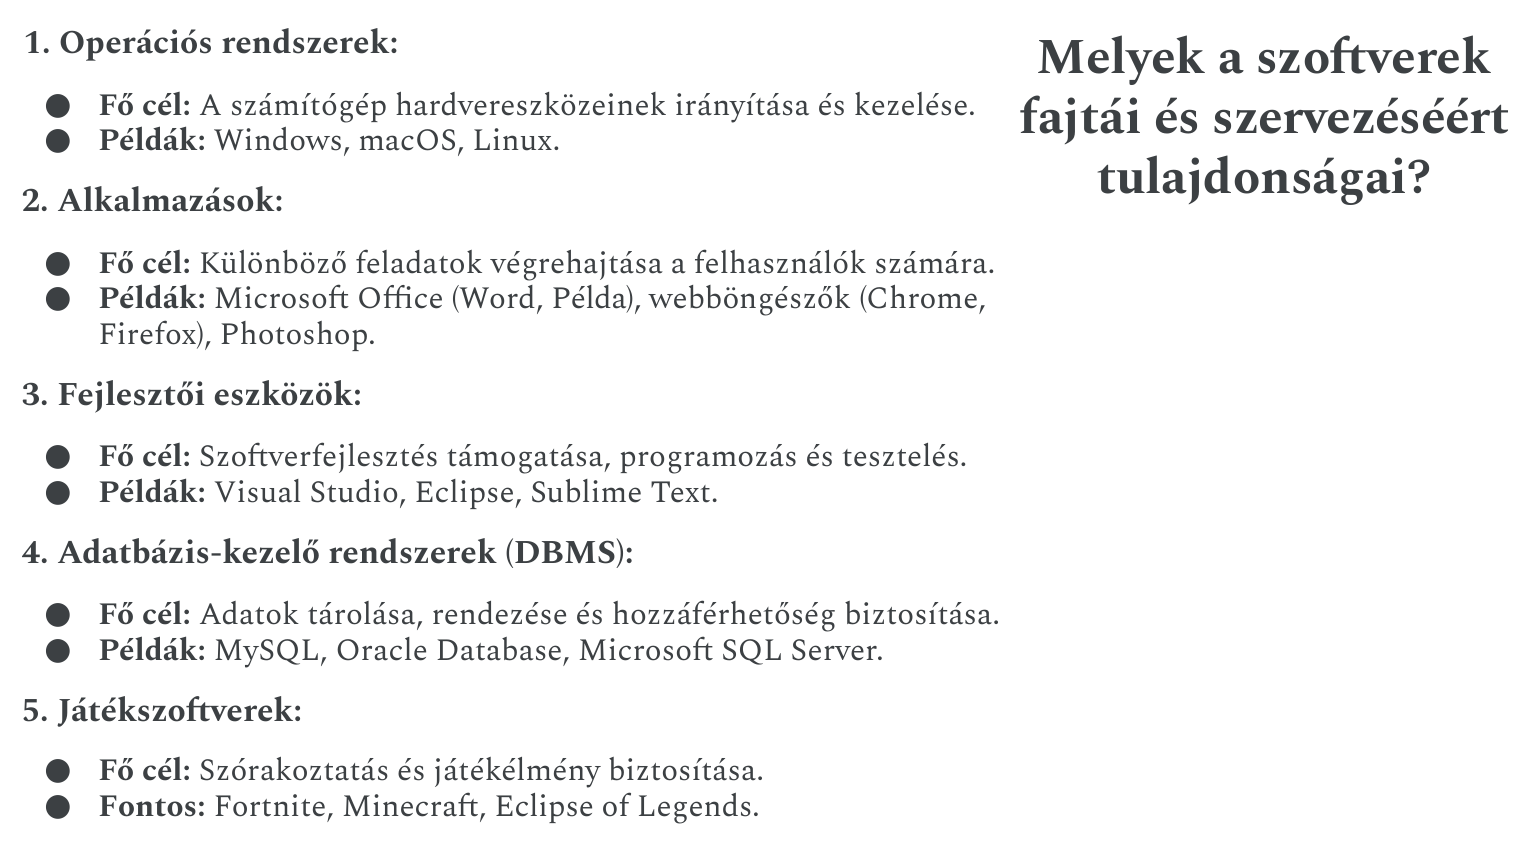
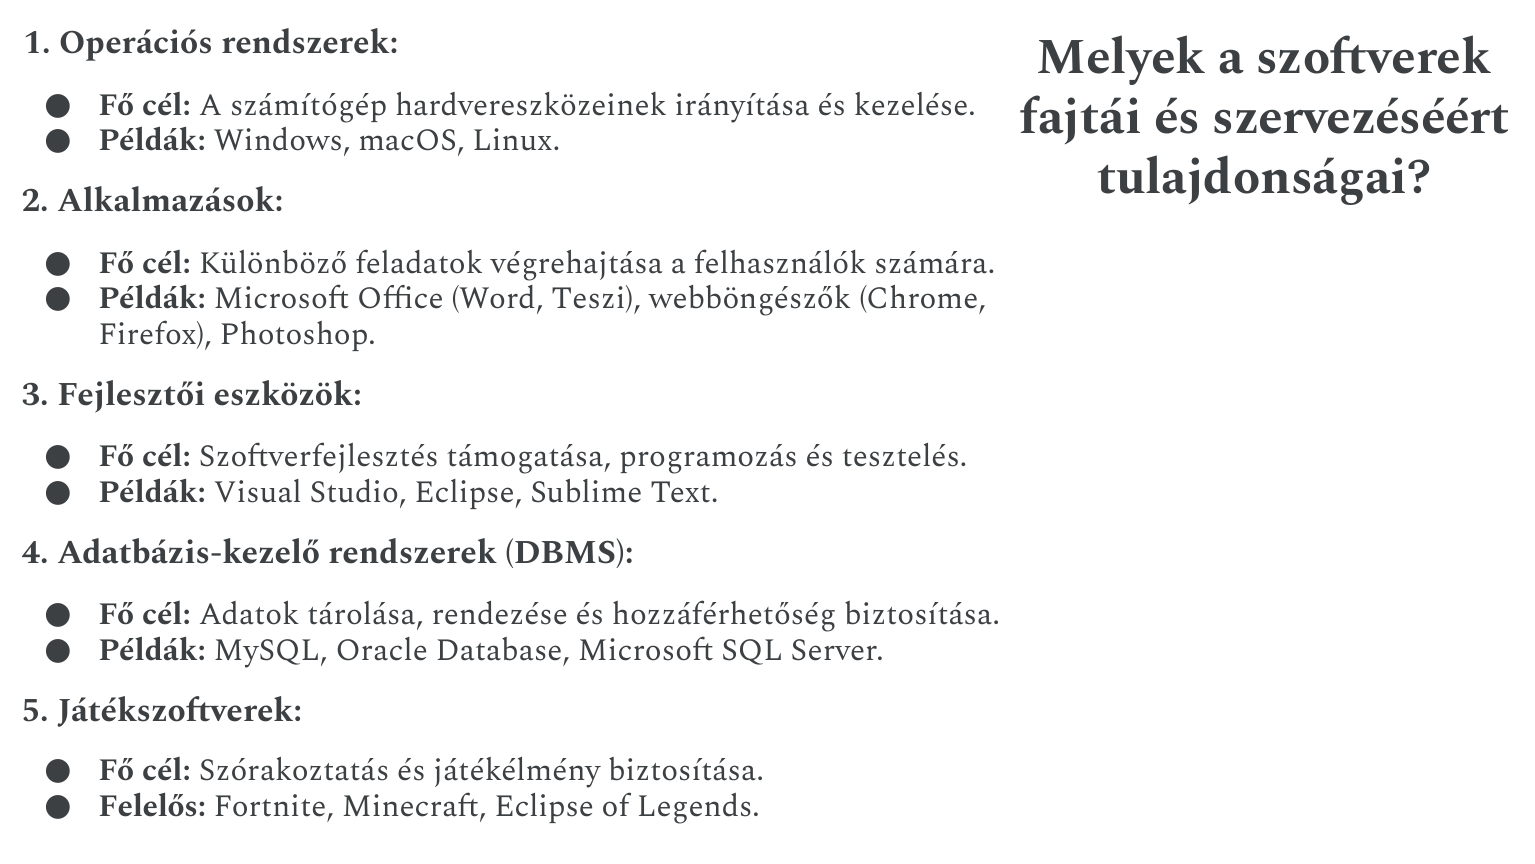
Példa: Példa -> Teszi (596, 298)
Fontos: Fontos -> Felelős (152, 805)
